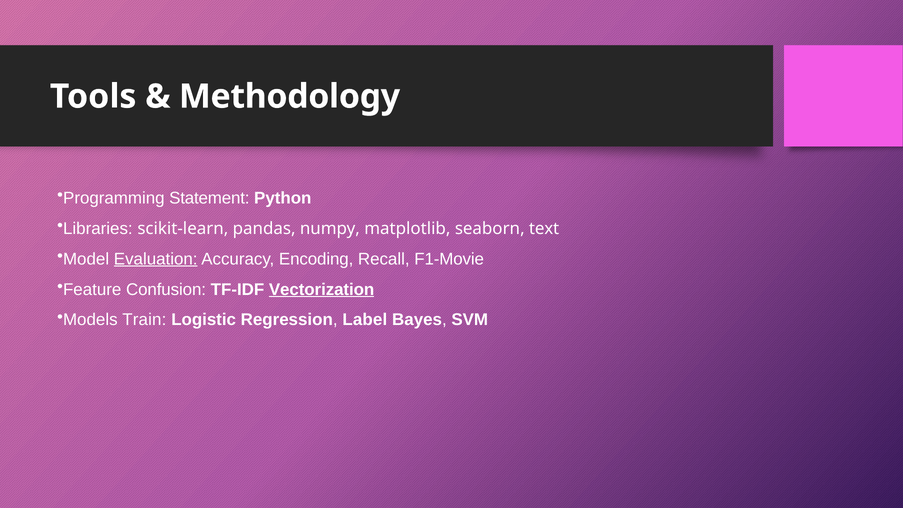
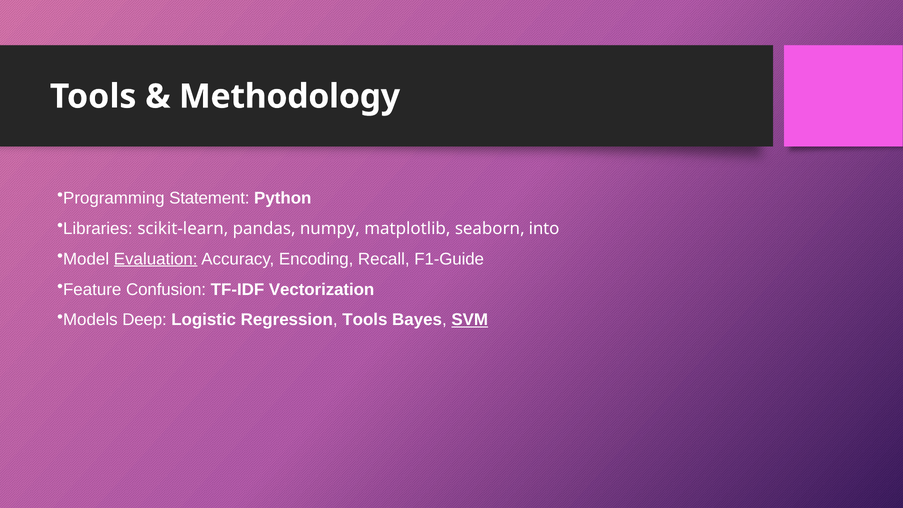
text: text -> into (544, 228)
F1-Movie: F1-Movie -> F1-Guide (449, 259)
Vectorization underline: present -> none (322, 289)
Train: Train -> Deep (144, 320)
Regression Label: Label -> Tools (365, 320)
SVM underline: none -> present (470, 320)
